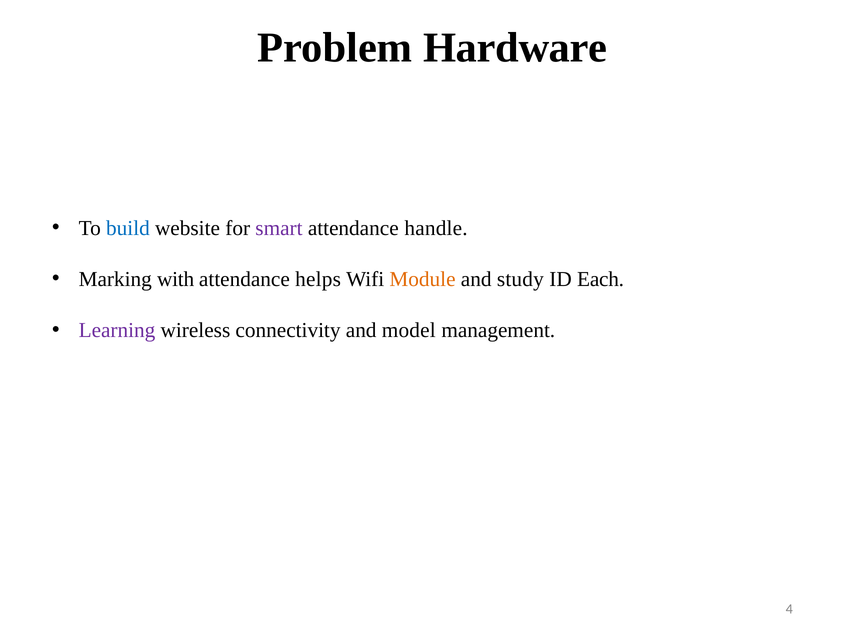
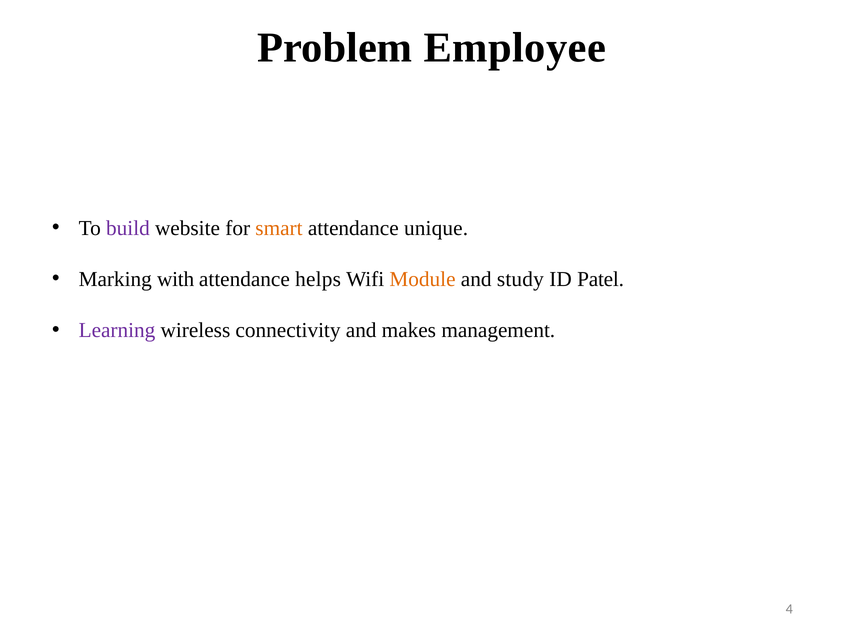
Hardware: Hardware -> Employee (515, 48)
build colour: blue -> purple (128, 228)
smart colour: purple -> orange (279, 228)
handle: handle -> unique (436, 228)
Each: Each -> Patel (601, 279)
model: model -> makes (409, 330)
